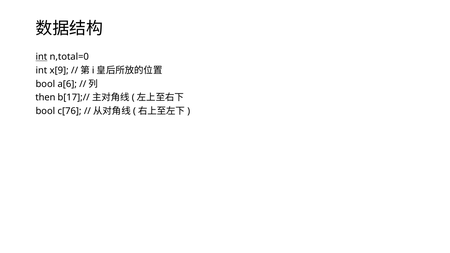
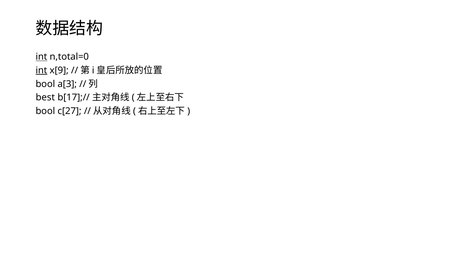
int underline: none -> present (41, 70)
a[6: a[6 -> a[3 (67, 84)
then: then -> best (45, 98)
c[76: c[76 -> c[27 (70, 111)
